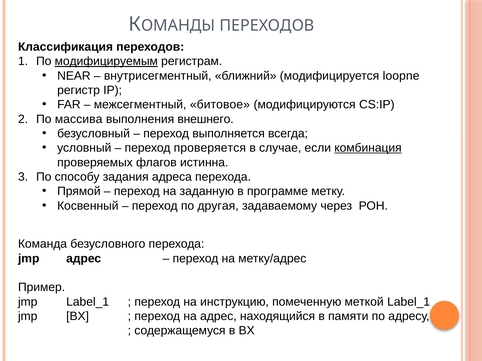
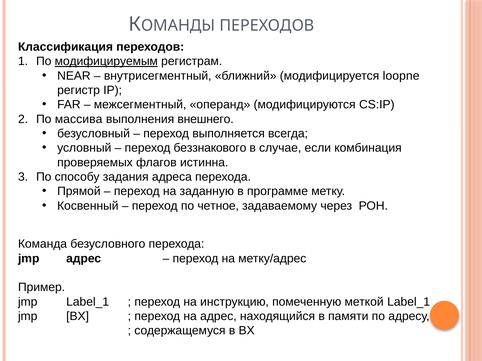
битовое: битовое -> операнд (220, 105)
проверяется: проверяется -> беззнакового (210, 148)
комбинация underline: present -> none (368, 148)
другая: другая -> четное (218, 206)
